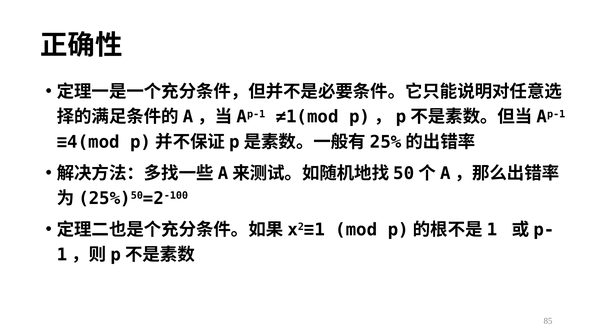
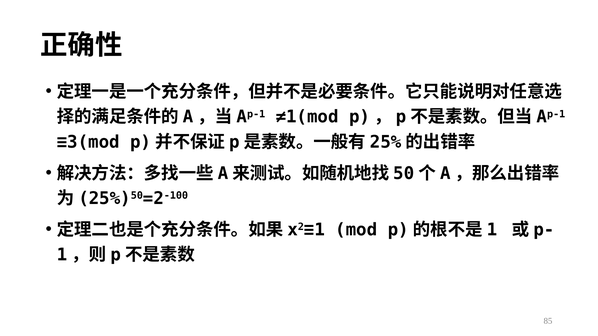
≡4(mod: ≡4(mod -> ≡3(mod (88, 142)
